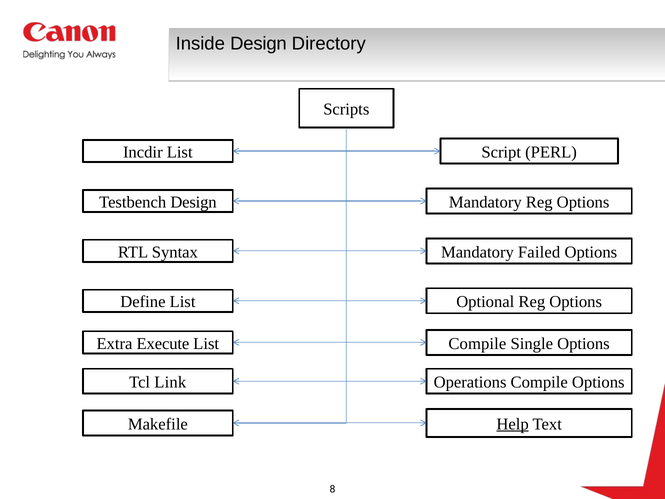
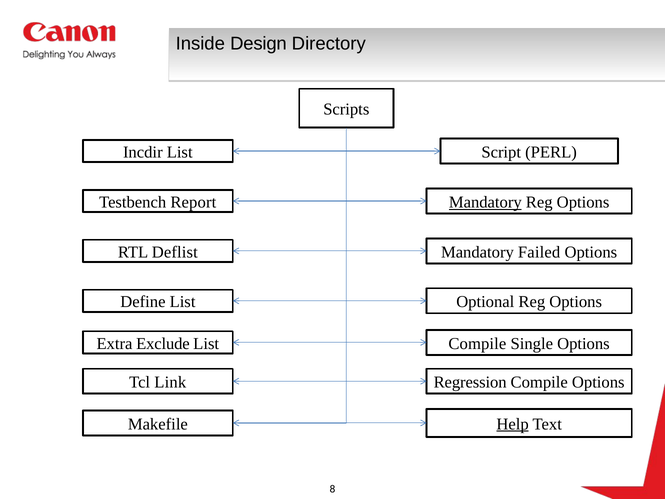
Testbench Design: Design -> Report (193, 202)
Mandatory underline: none -> present (485, 202)
Syntax: Syntax -> Deflist (175, 252)
Execute: Execute -> Exclude (163, 343)
Operations: Operations -> Regression (470, 382)
